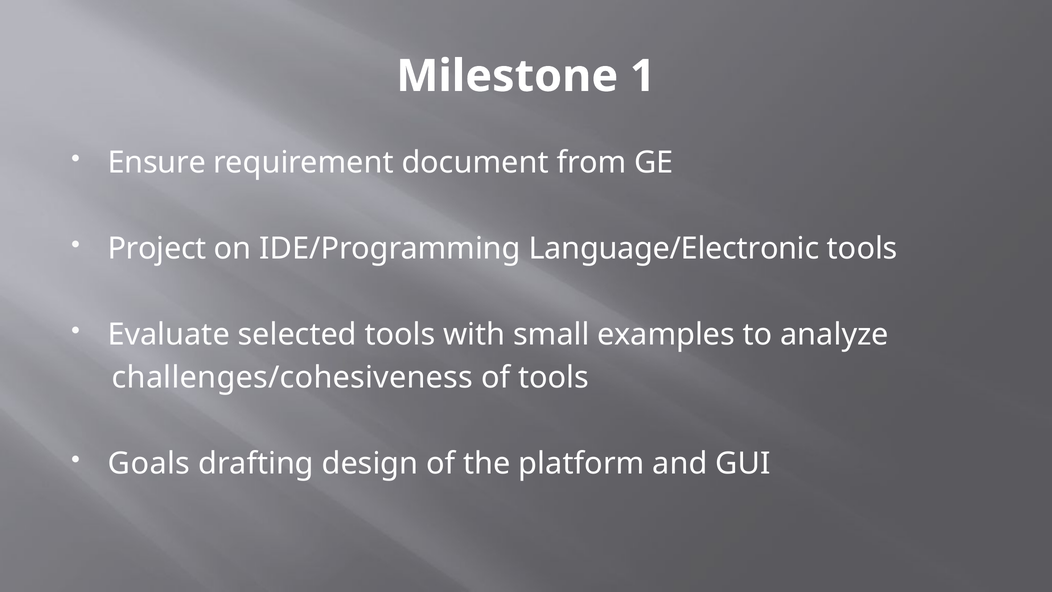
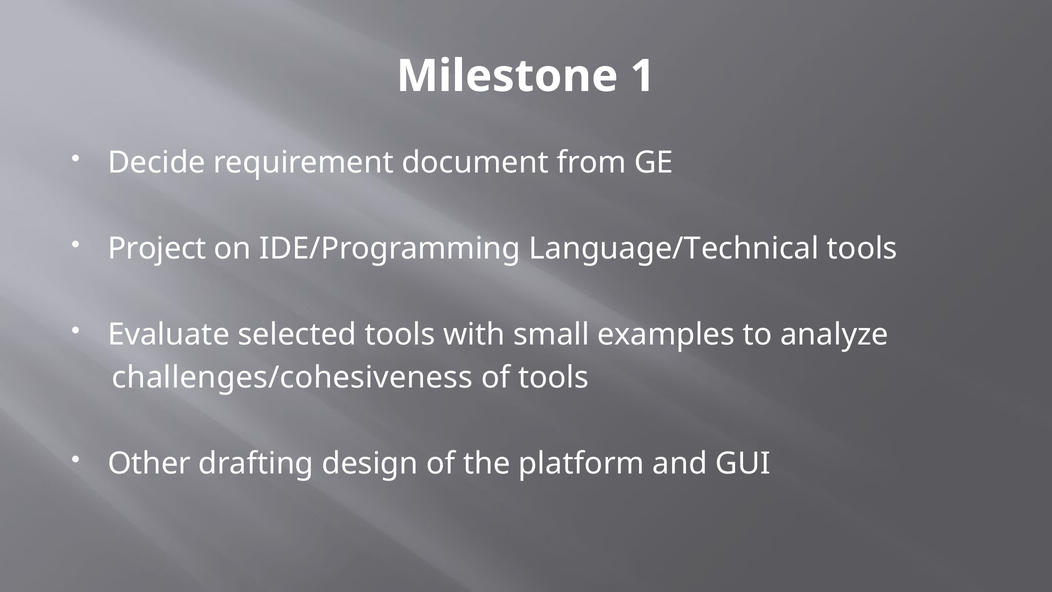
Ensure: Ensure -> Decide (157, 163)
Language/Electronic: Language/Electronic -> Language/Technical (674, 249)
Goals: Goals -> Other (149, 463)
